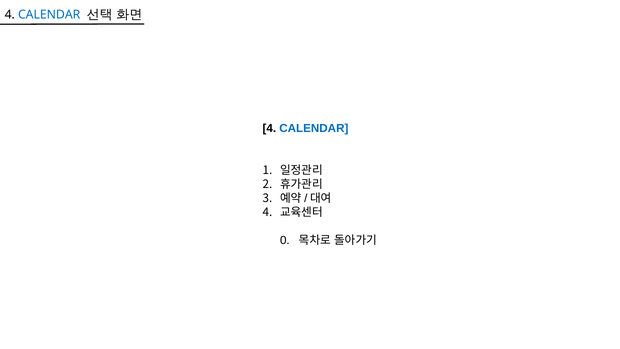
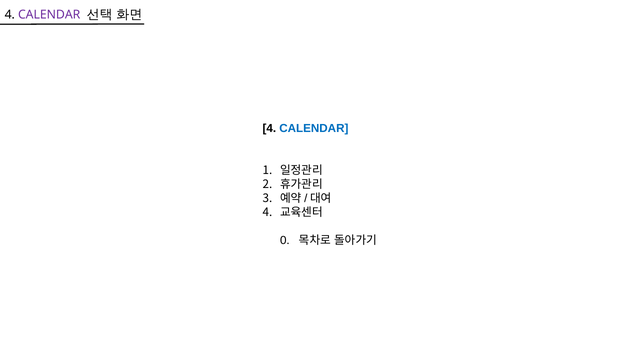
CALENDAR colour: blue -> purple (49, 15)
